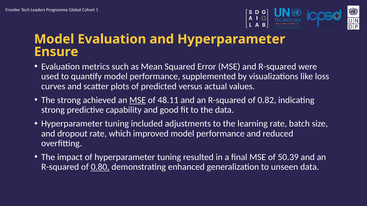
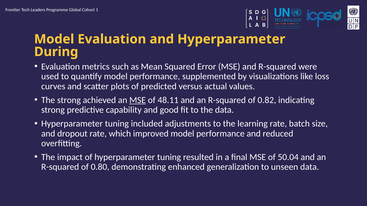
Ensure: Ensure -> During (56, 52)
50.39: 50.39 -> 50.04 (288, 157)
0.80 underline: present -> none (100, 167)
